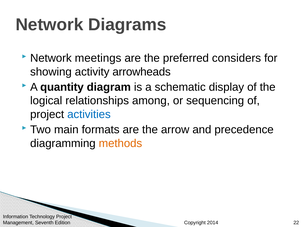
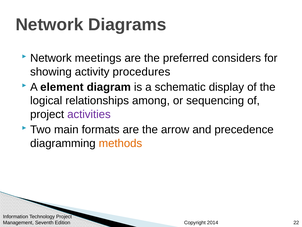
arrowheads: arrowheads -> procedures (141, 72)
quantity: quantity -> element (62, 87)
activities colour: blue -> purple (89, 114)
